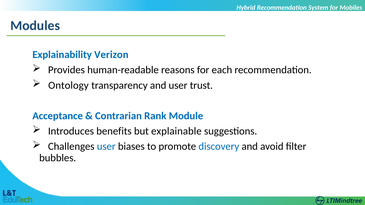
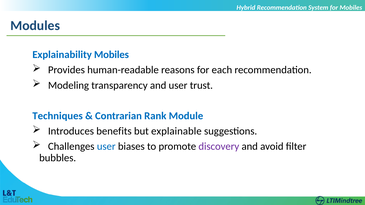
Explainability Verizon: Verizon -> Mobiles (111, 55)
Ontology: Ontology -> Modeling (69, 85)
Acceptance: Acceptance -> Techniques (58, 116)
discovery colour: blue -> purple (219, 147)
